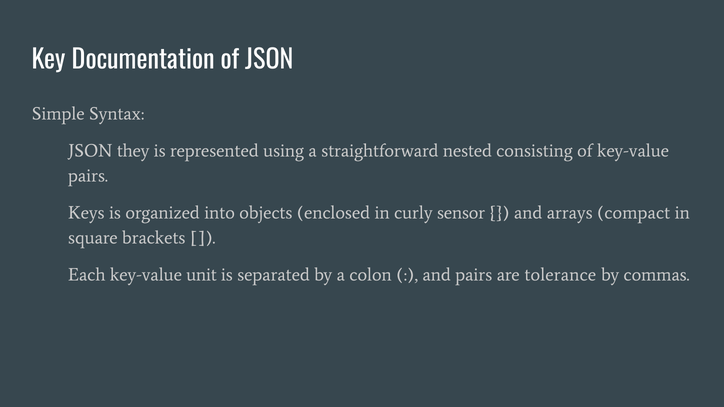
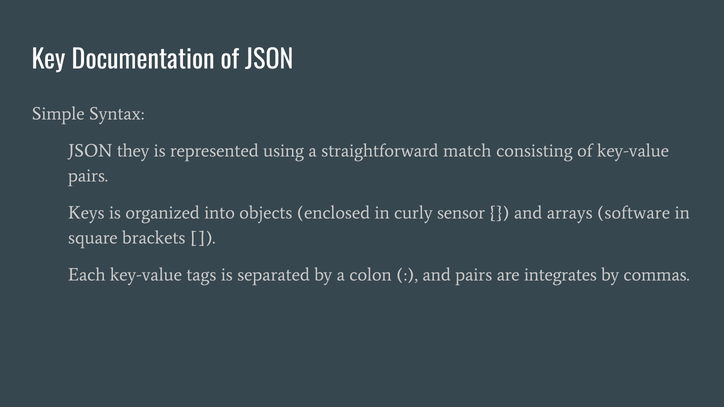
nested: nested -> match (467, 151)
compact: compact -> software (634, 213)
unit: unit -> tags (201, 275)
tolerance: tolerance -> integrates (560, 275)
